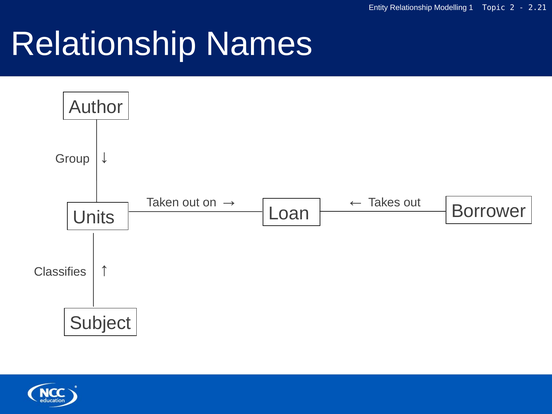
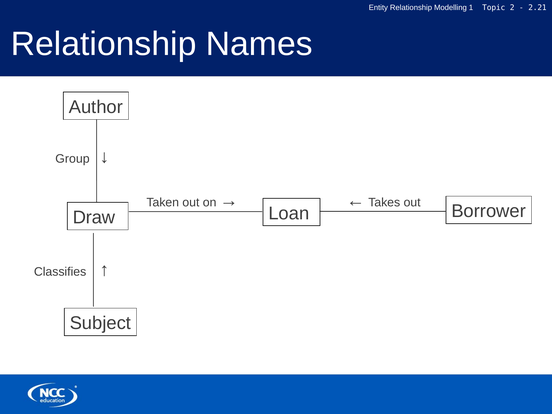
Units: Units -> Draw (94, 217)
